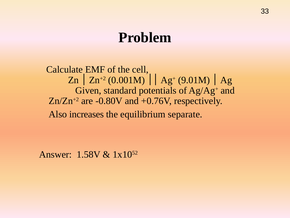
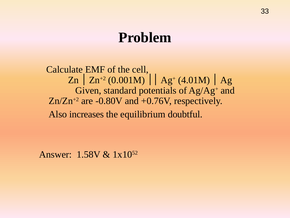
9.01M: 9.01M -> 4.01M (194, 80)
separate: separate -> doubtful (185, 114)
